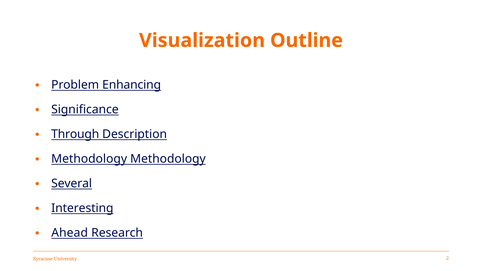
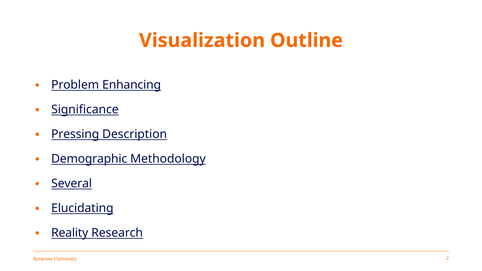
Through: Through -> Pressing (75, 134)
Methodology: Methodology -> Demographic (89, 159)
Interesting: Interesting -> Elucidating (82, 208)
Ahead: Ahead -> Reality (70, 233)
